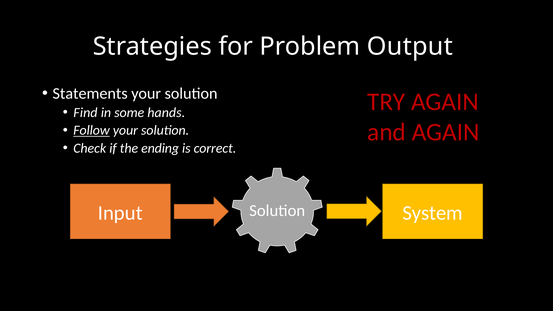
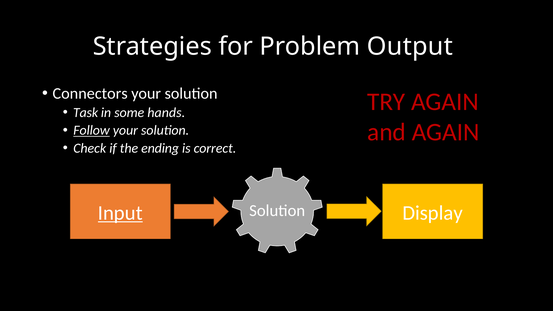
Statements: Statements -> Connectors (90, 93)
Find: Find -> Task (86, 113)
Input underline: none -> present (120, 213)
System: System -> Display (433, 213)
